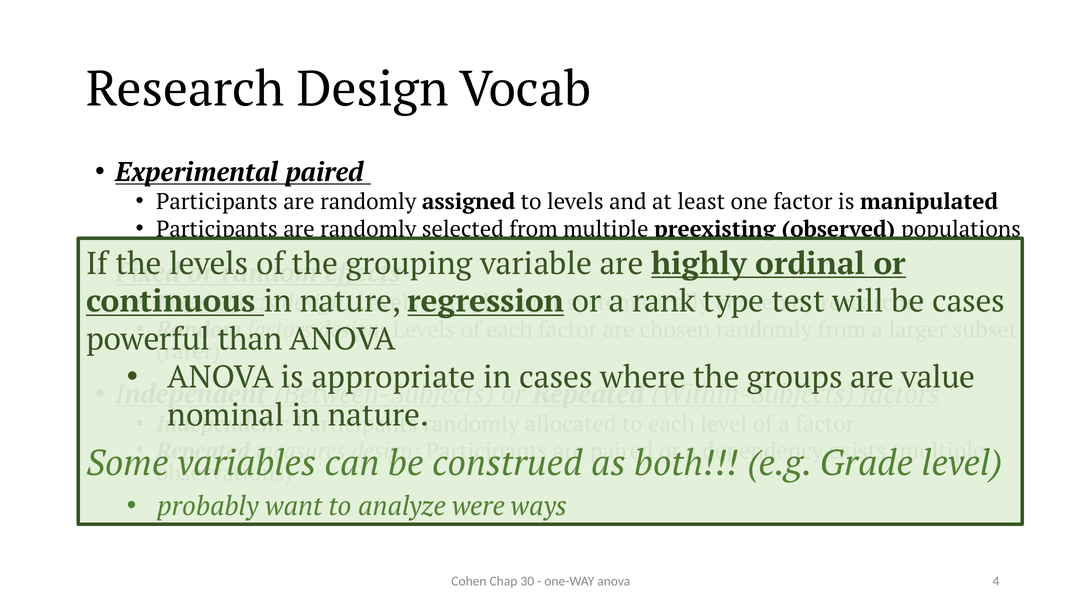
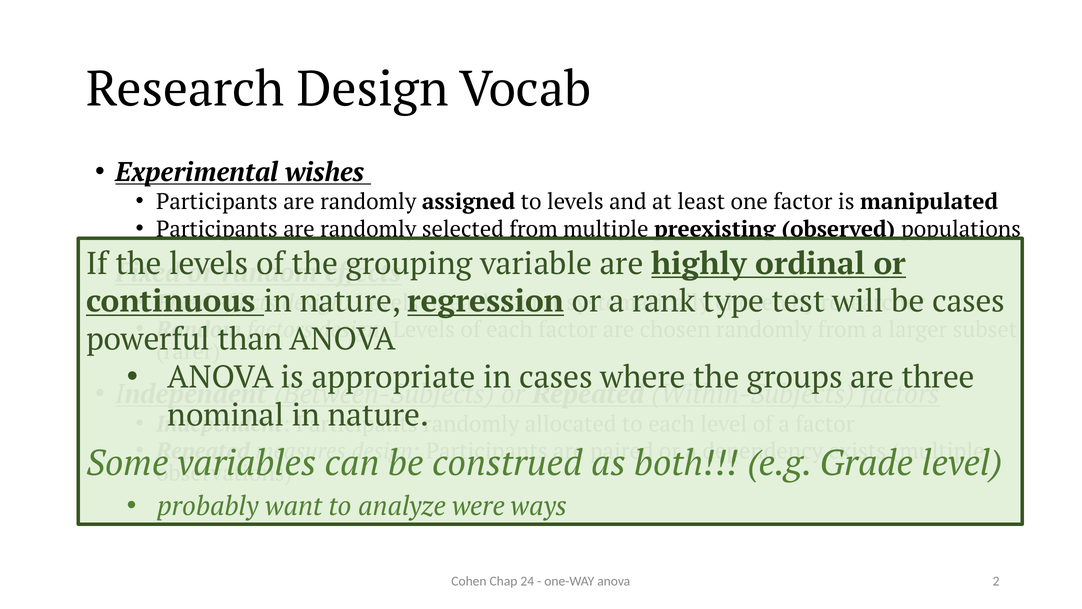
Experimental paired: paired -> wishes (325, 172)
value: value -> three (938, 377)
30: 30 -> 24 (527, 581)
4: 4 -> 2 (996, 581)
